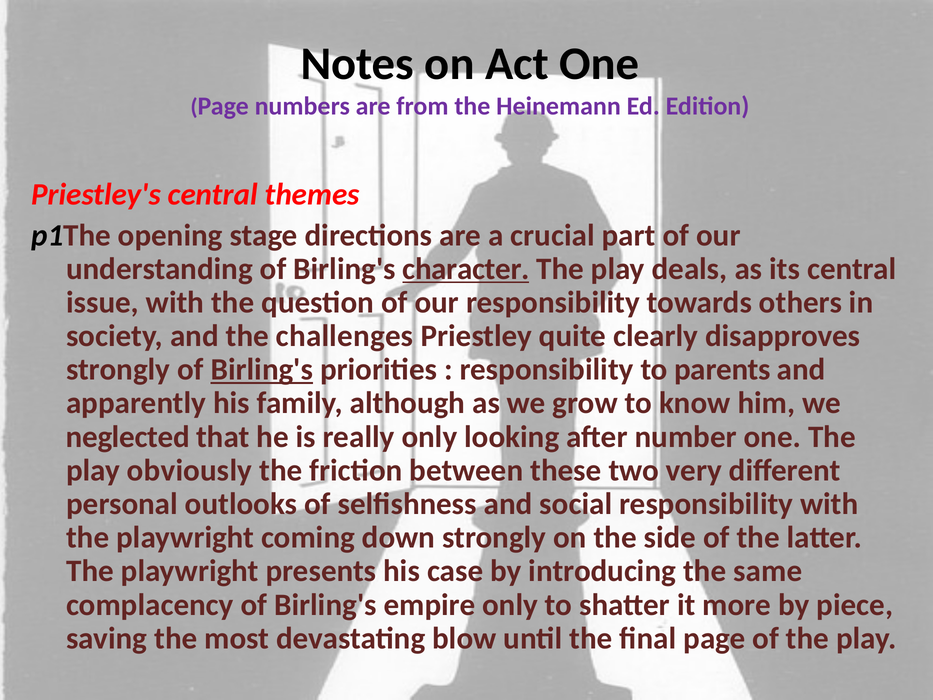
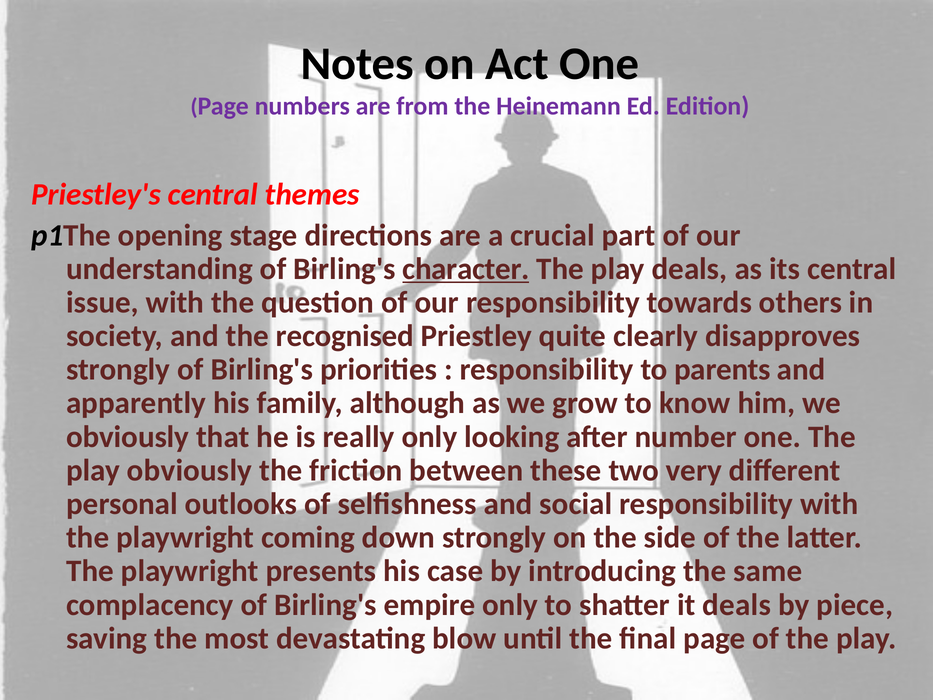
challenges: challenges -> recognised (345, 336)
Birling's underline: present -> none (262, 370)
neglected: neglected -> obviously (128, 437)
it more: more -> deals (737, 605)
